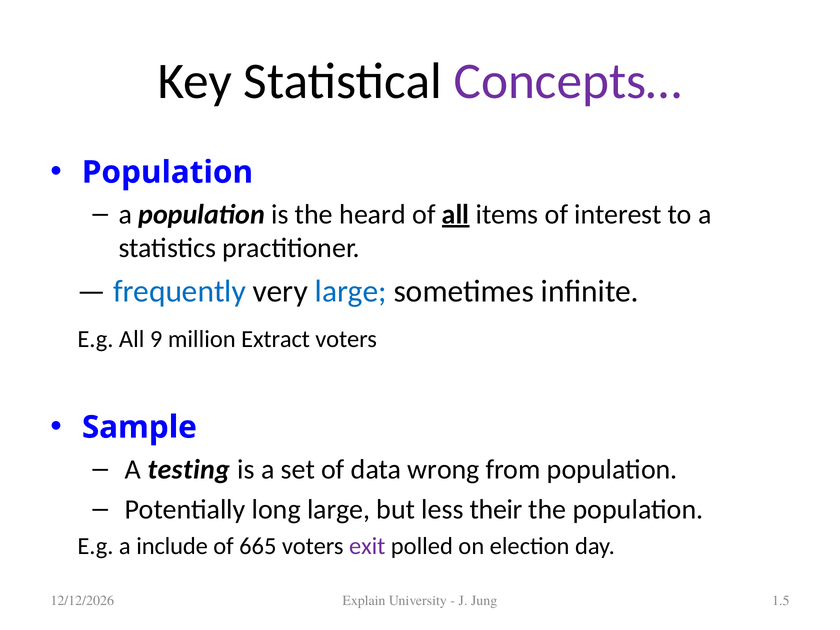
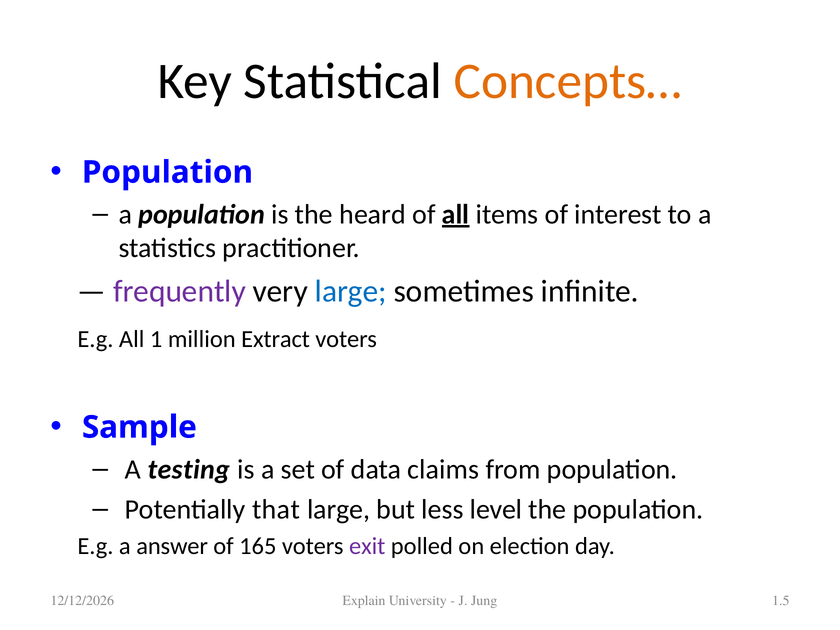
Concepts… colour: purple -> orange (568, 81)
frequently colour: blue -> purple (179, 291)
9: 9 -> 1 (156, 339)
wrong: wrong -> claims (443, 469)
long: long -> that (276, 509)
their: their -> level (496, 509)
include: include -> answer (172, 546)
665: 665 -> 165 (258, 546)
